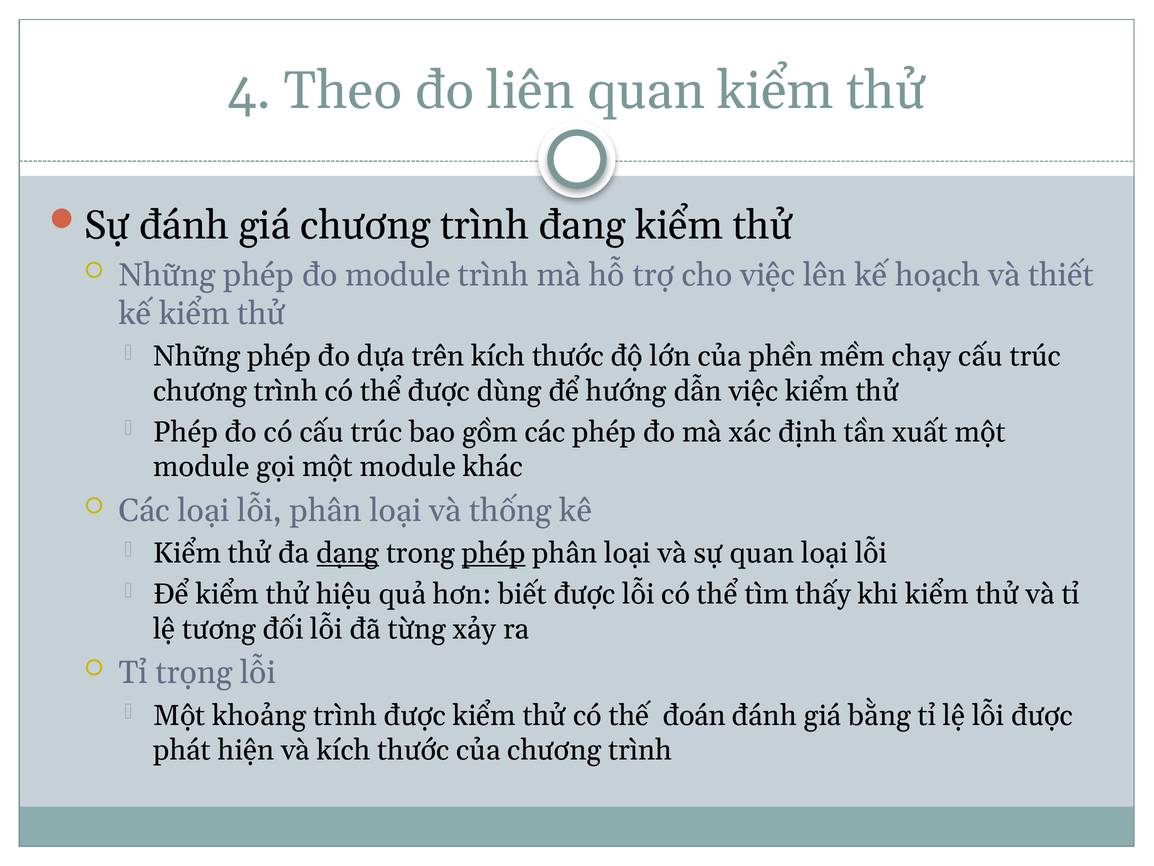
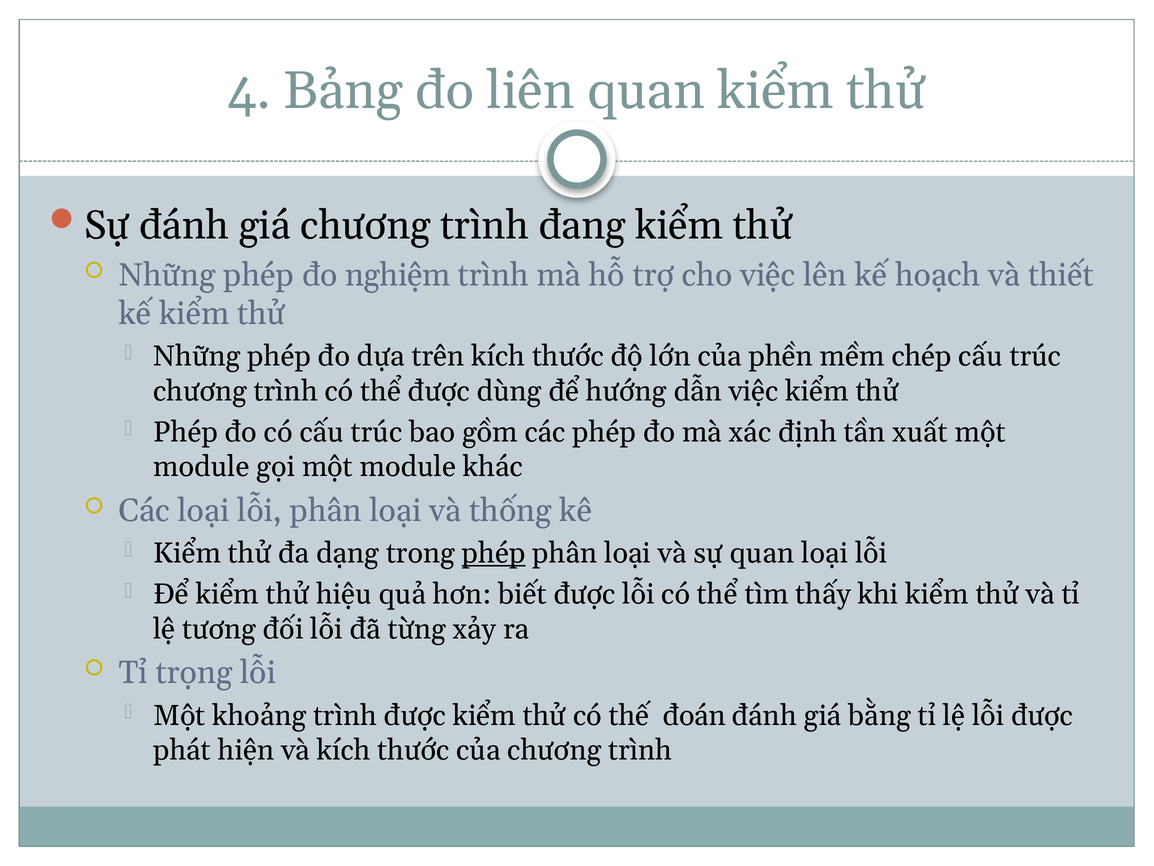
Theo: Theo -> Bảng (343, 91)
đo module: module -> nghiệm (398, 275)
chạy: chạy -> chép (922, 356)
dạng underline: present -> none (348, 553)
